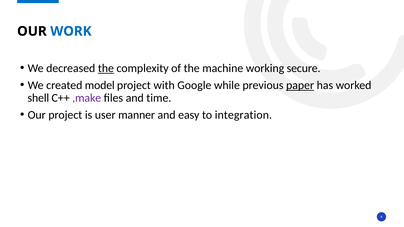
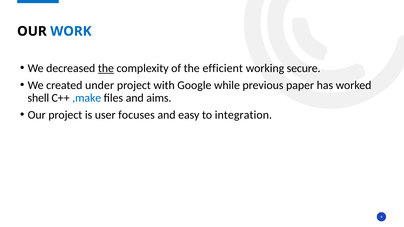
machine: machine -> efficient (223, 68)
model: model -> under (100, 85)
paper underline: present -> none (300, 85)
,make colour: purple -> blue (87, 98)
time: time -> aims (159, 98)
manner: manner -> focuses (136, 115)
